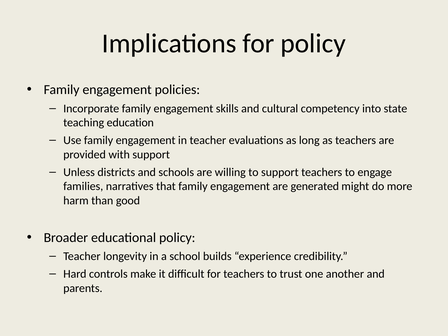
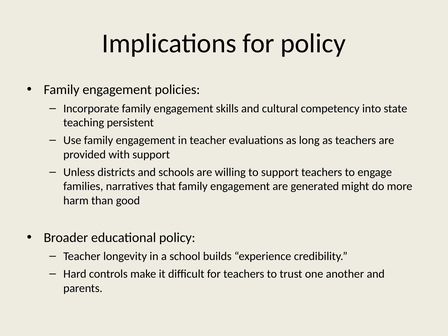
education: education -> persistent (130, 123)
